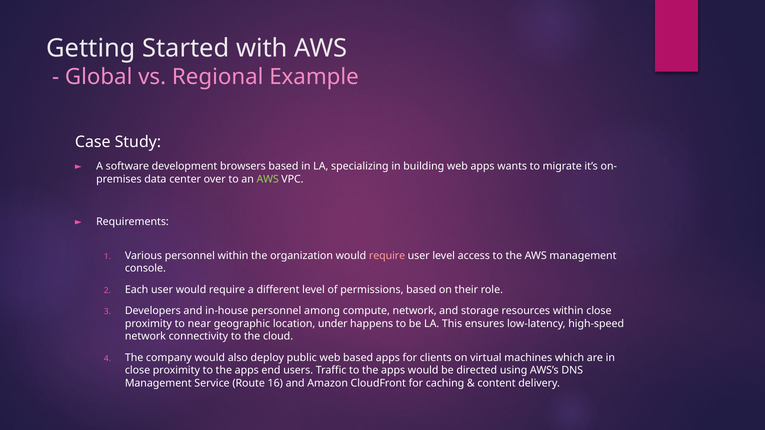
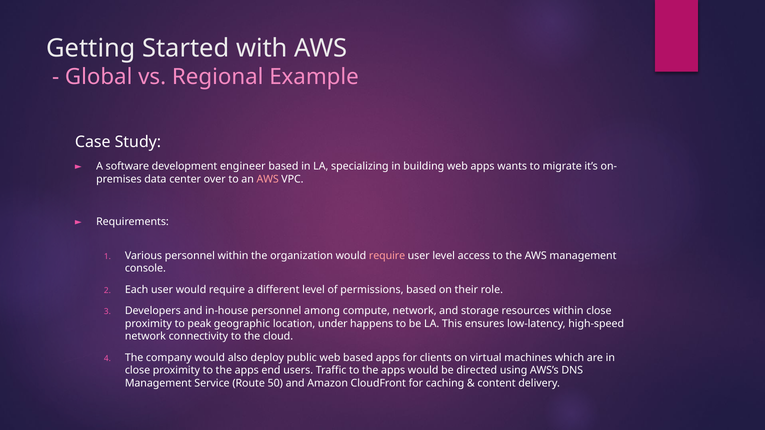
browsers: browsers -> engineer (243, 166)
AWS colour: light green -> pink (268, 179)
near: near -> peak (199, 324)
16: 16 -> 50 (275, 383)
